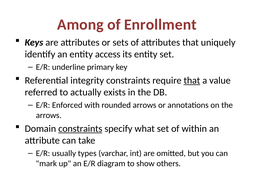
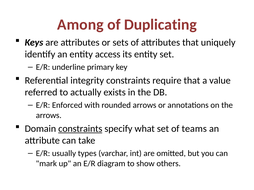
Enrollment: Enrollment -> Duplicating (160, 25)
that underline: present -> none (192, 81)
within: within -> teams (194, 129)
